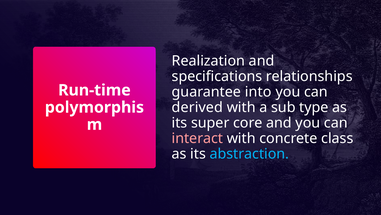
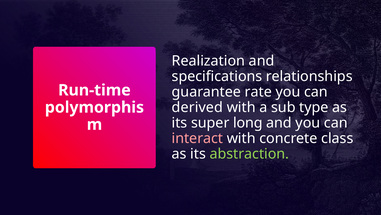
into: into -> rate (258, 92)
core: core -> long (248, 122)
abstraction colour: light blue -> light green (249, 153)
